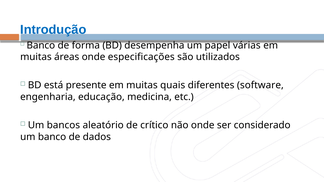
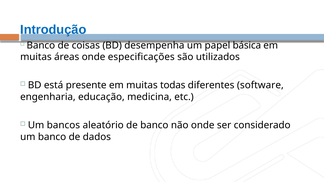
forma: forma -> coisas (86, 45)
várias: várias -> básica (247, 45)
quais: quais -> todas (173, 85)
de crítico: crítico -> banco (154, 125)
